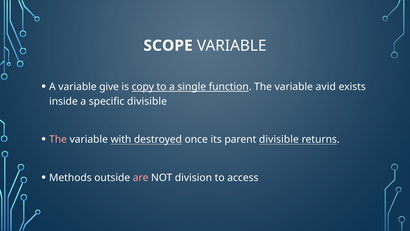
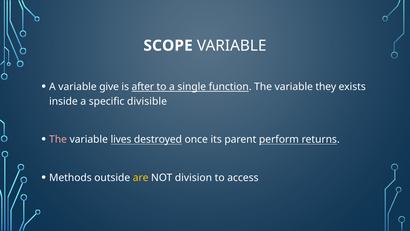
copy: copy -> after (143, 87)
avid: avid -> they (326, 87)
with: with -> lives (121, 139)
parent divisible: divisible -> perform (279, 139)
are colour: pink -> yellow (141, 177)
